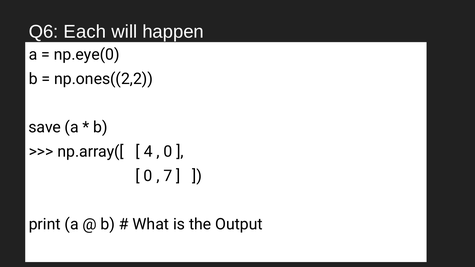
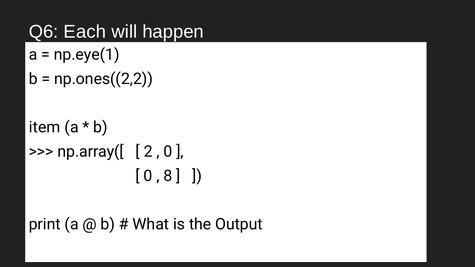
np.eye(0: np.eye(0 -> np.eye(1 (87, 55)
save: save -> item (45, 127)
4: 4 -> 2 (148, 152)
7: 7 -> 8 (168, 176)
